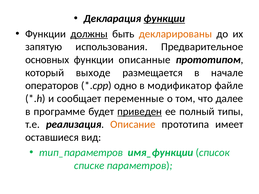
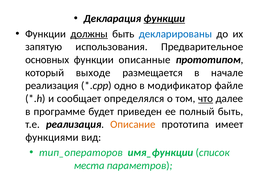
декларированы colour: orange -> blue (175, 34)
операторов: операторов -> реализация (52, 86)
переменные: переменные -> определялся (134, 99)
что underline: none -> present (206, 99)
приведен underline: present -> none (140, 112)
полный типы: типы -> быть (231, 112)
оставшиеся: оставшиеся -> функциями (52, 137)
тип_параметров: тип_параметров -> тип_операторов (81, 153)
списке: списке -> места (89, 166)
